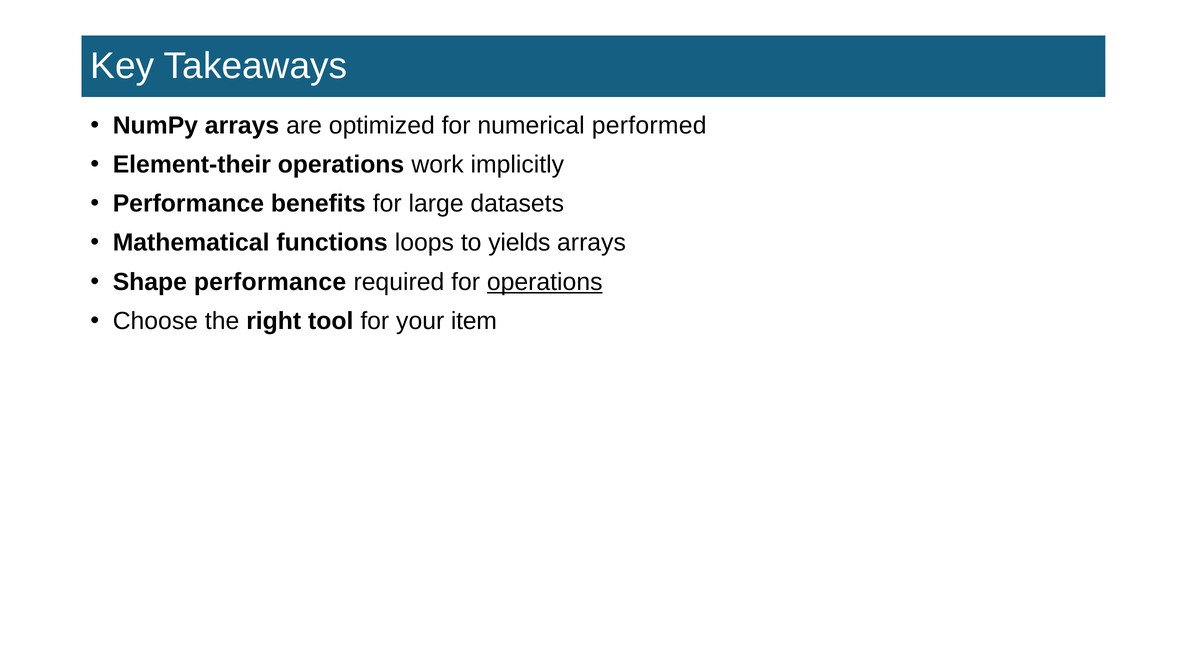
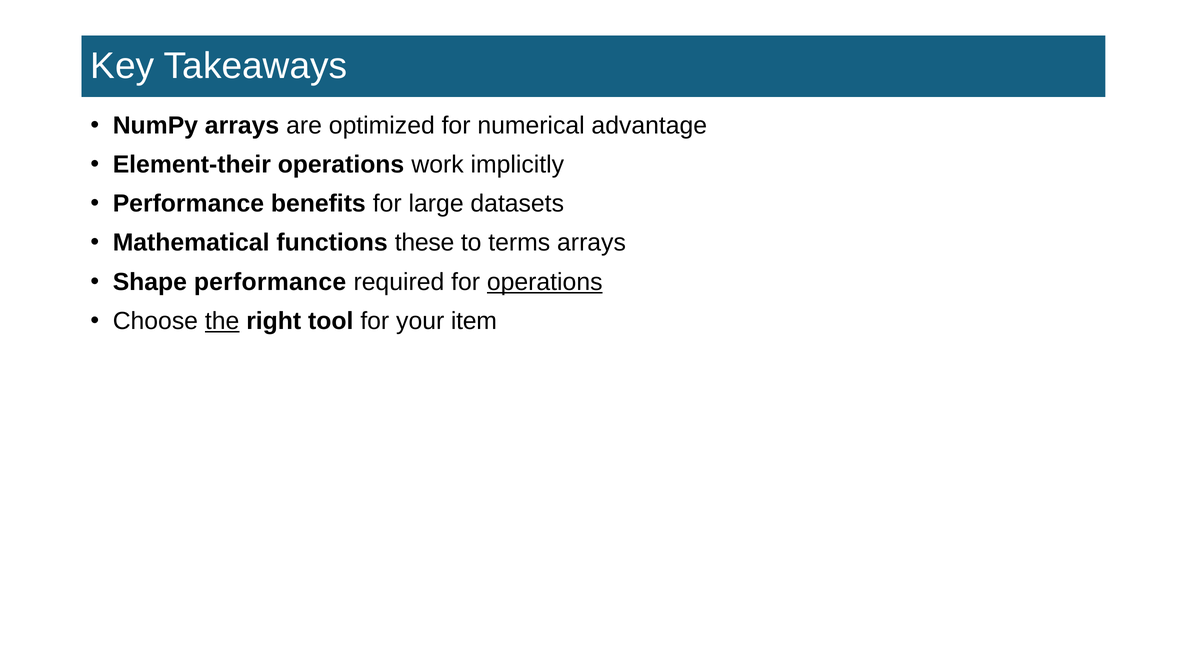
performed: performed -> advantage (649, 125)
loops: loops -> these (425, 243)
yields: yields -> terms (519, 243)
the underline: none -> present (222, 321)
